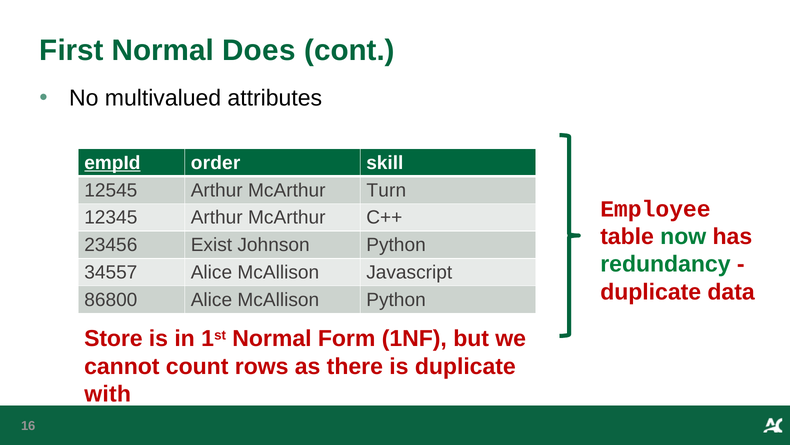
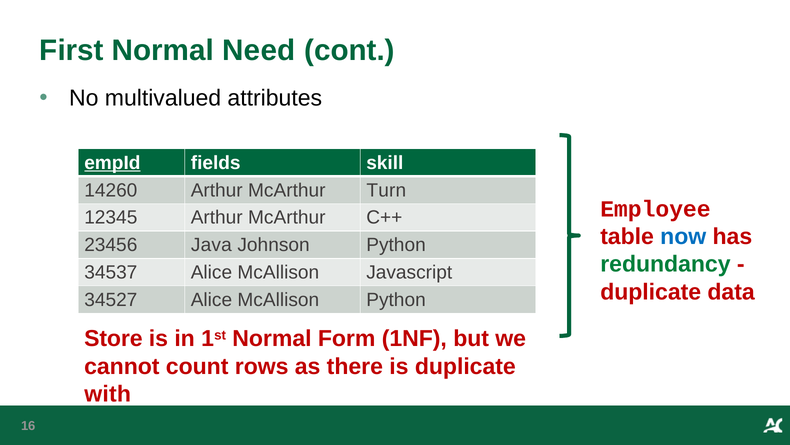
Does: Does -> Need (259, 50)
order: order -> fields (216, 163)
12545: 12545 -> 14260 (111, 190)
now colour: green -> blue (683, 236)
Exist: Exist -> Java (211, 245)
34557: 34557 -> 34537 (111, 272)
86800: 86800 -> 34527 (111, 300)
